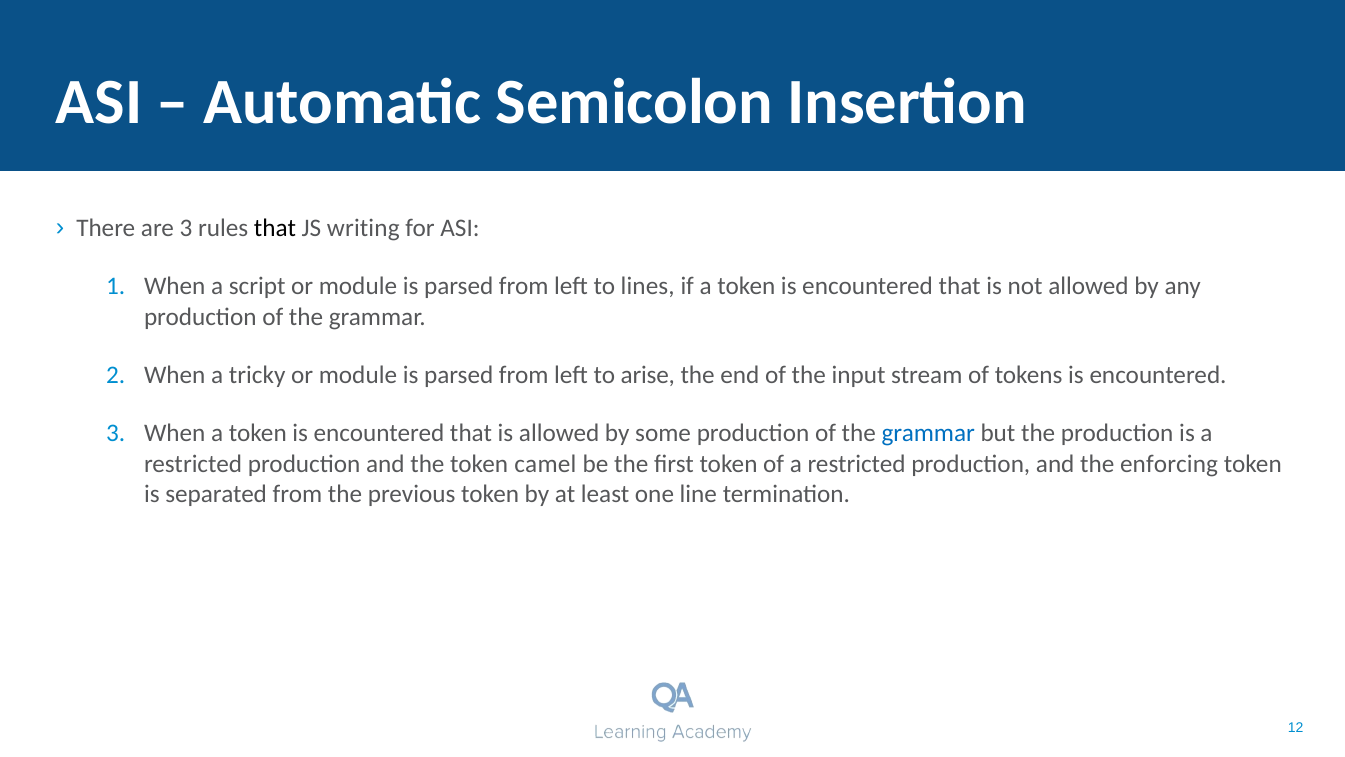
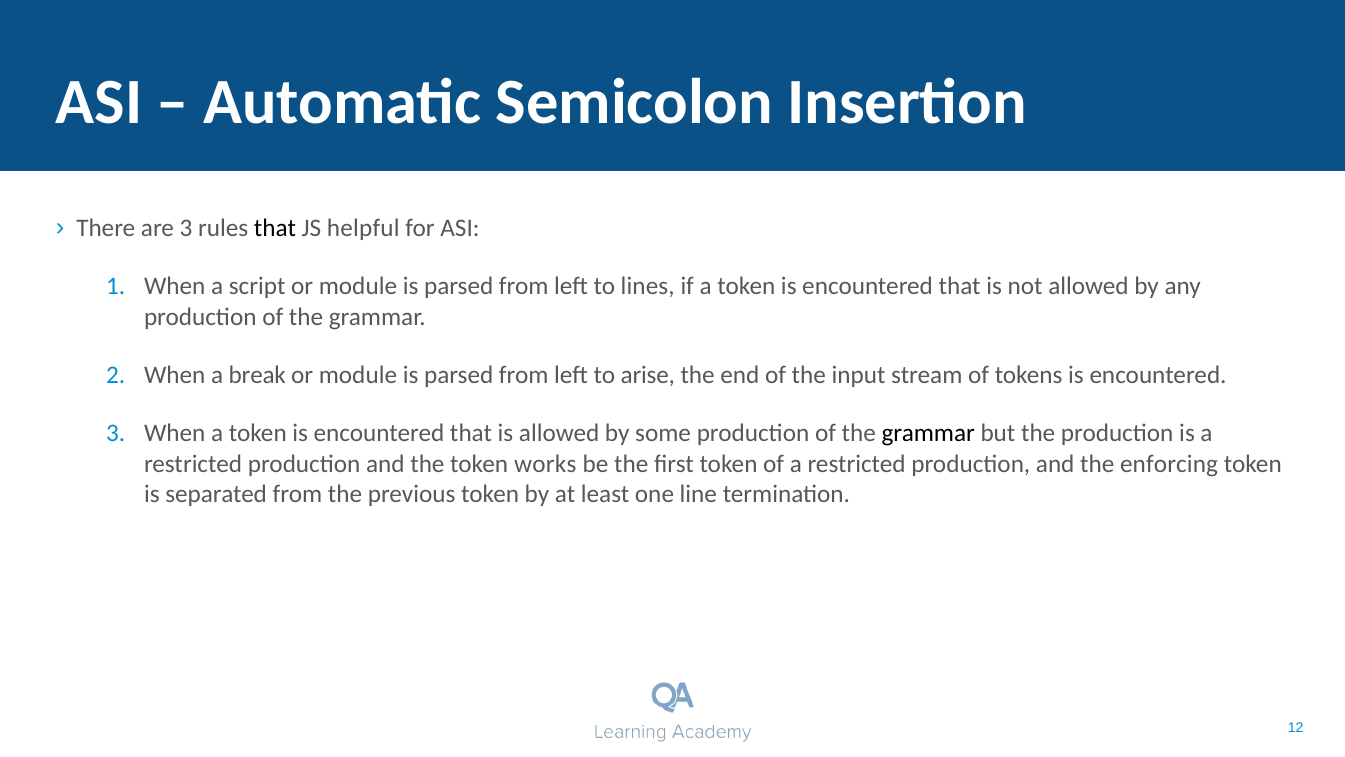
writing: writing -> helpful (363, 228)
tricky: tricky -> break (257, 375)
grammar colour: blue -> black (928, 433)
camel: camel -> works (545, 463)
